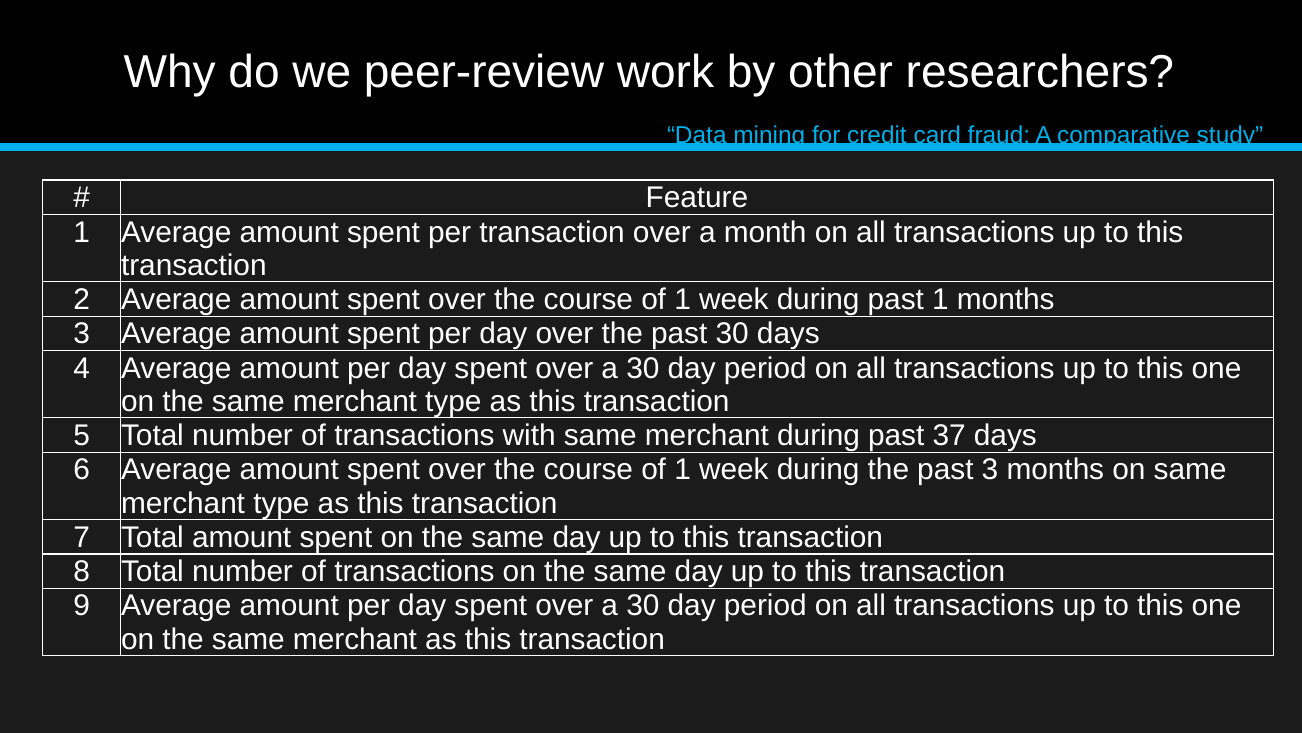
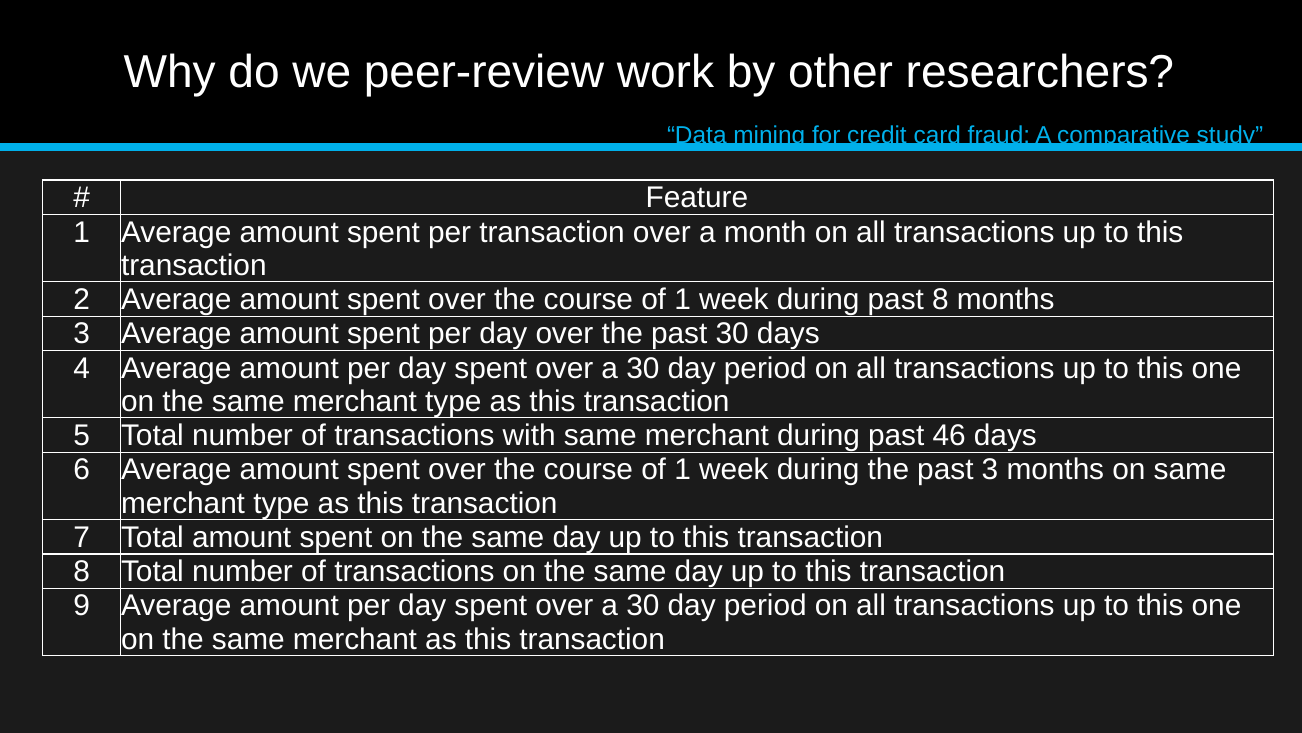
past 1: 1 -> 8 (940, 300)
37: 37 -> 46 (949, 435)
